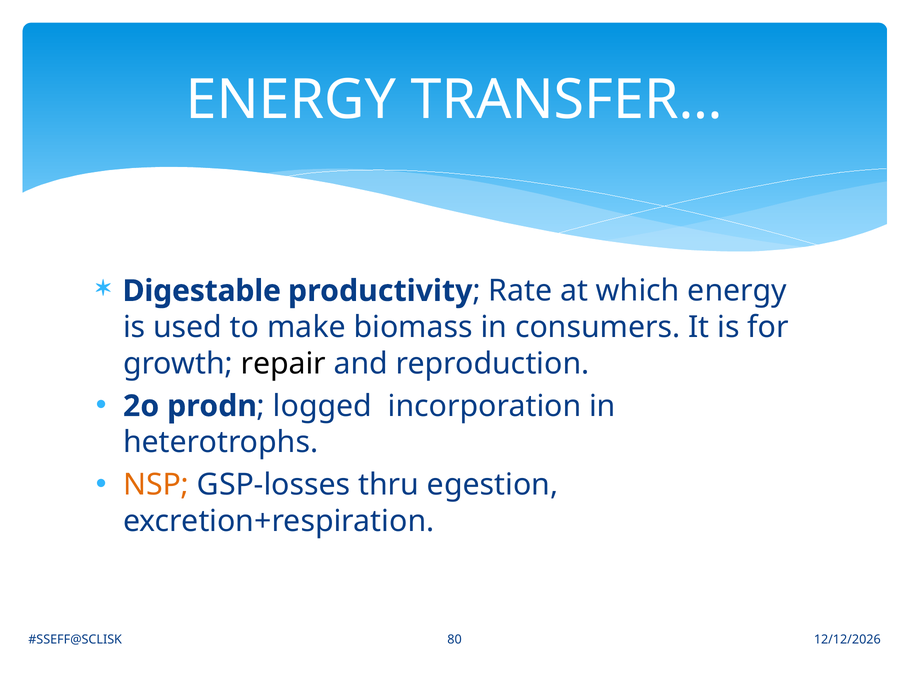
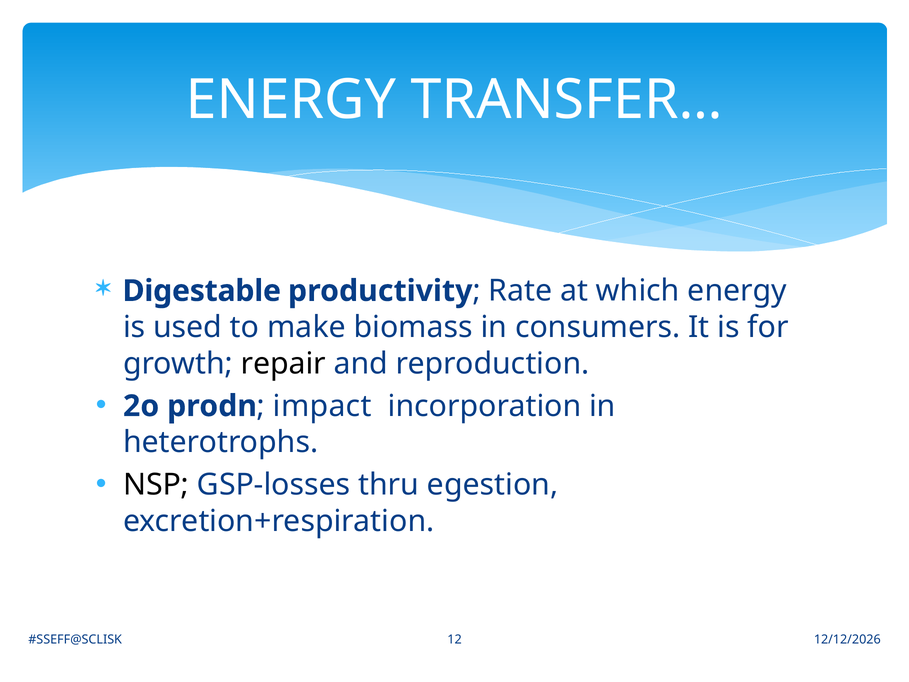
logged: logged -> impact (322, 406)
NSP colour: orange -> black (156, 485)
80: 80 -> 12 (455, 639)
